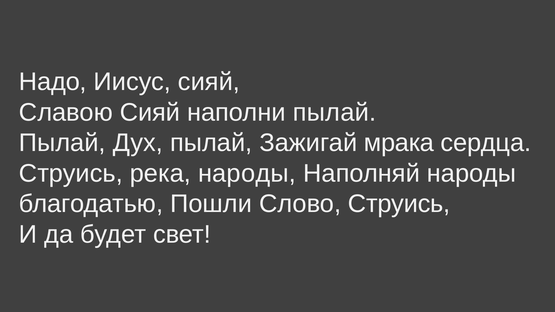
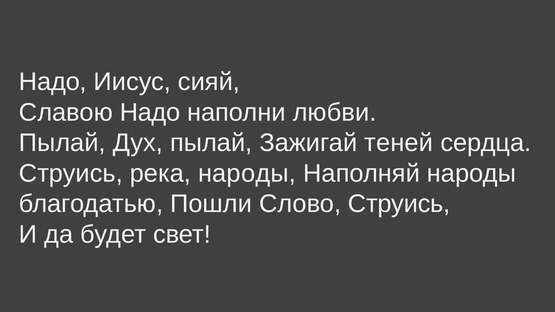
Славою Сияй: Сияй -> Надо (150, 112)
наполни пылай: пылай -> любви (335, 112)
мрака: мрака -> теней (399, 143)
